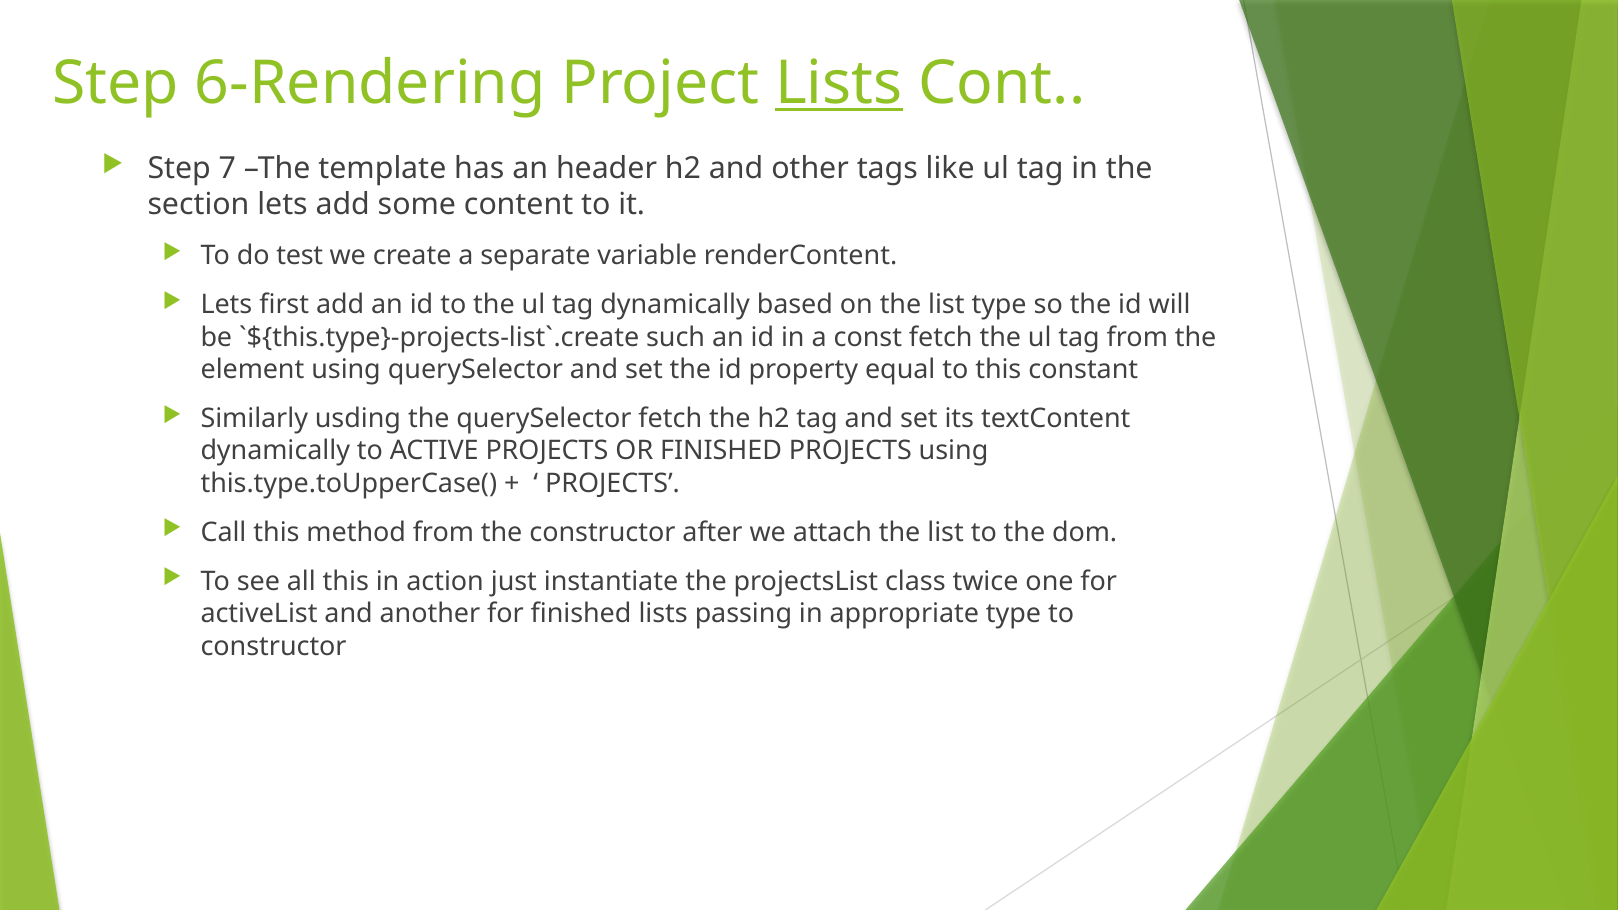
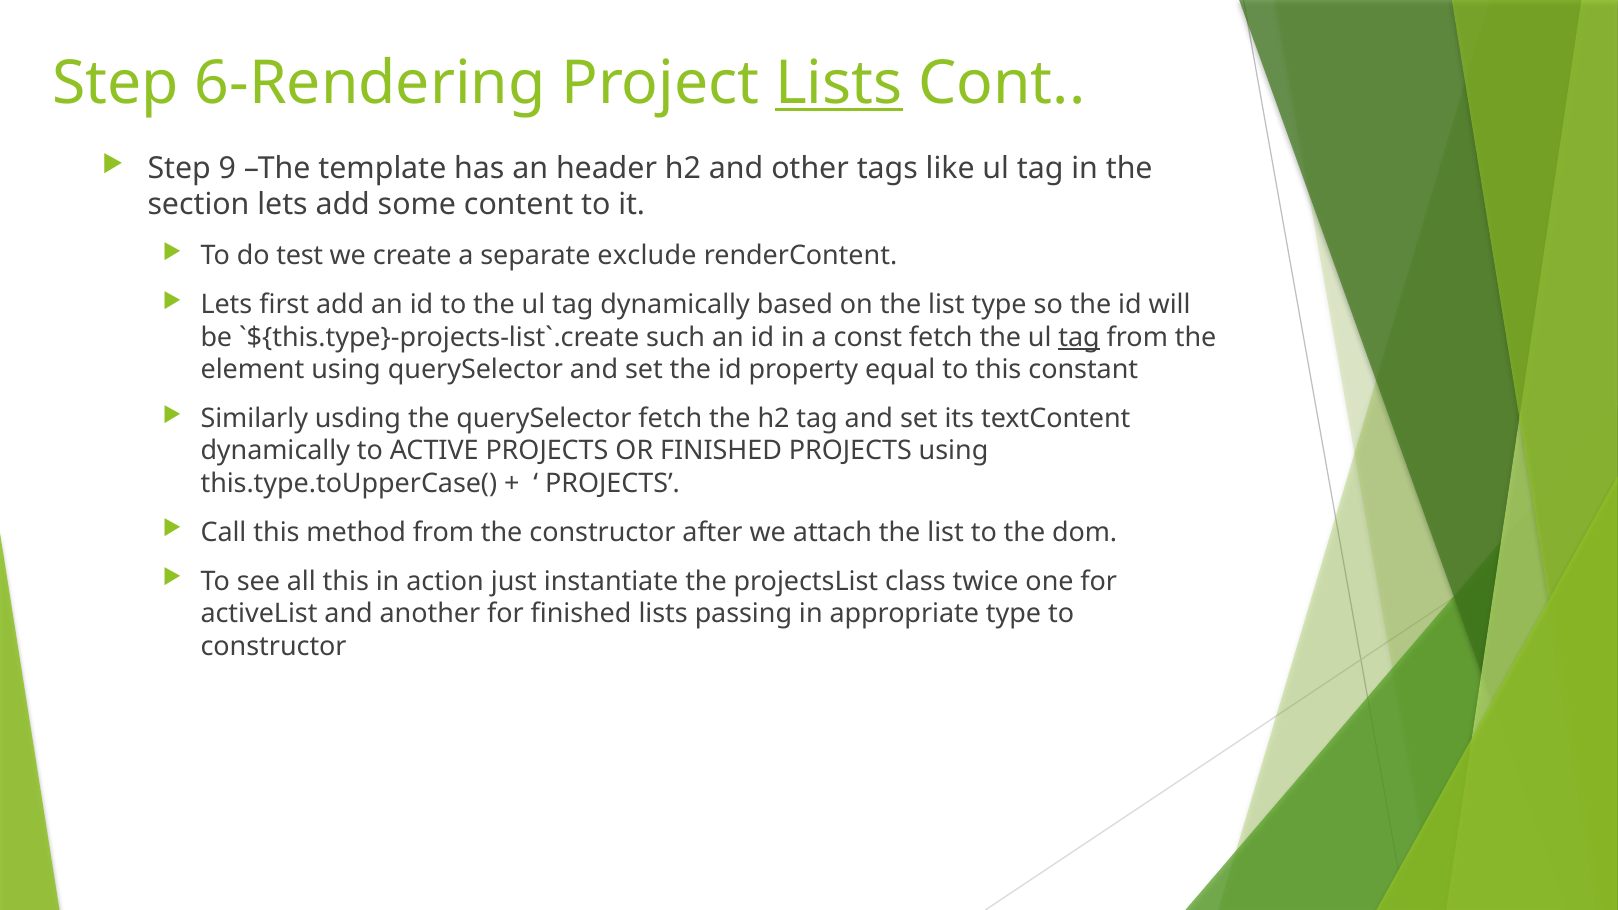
7: 7 -> 9 (227, 169)
variable: variable -> exclude (647, 256)
tag underline: none -> present (1079, 337)
